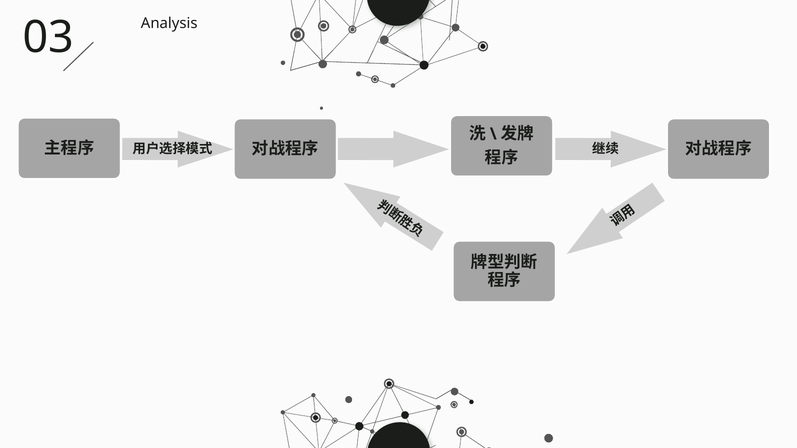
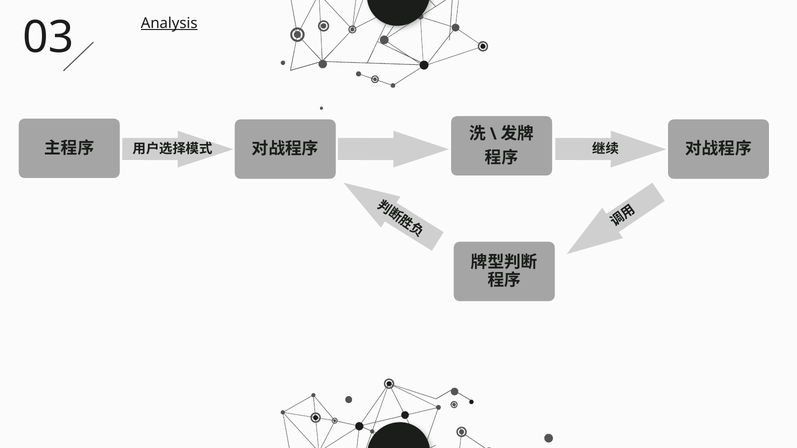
Analysis underline: none -> present (169, 23)
